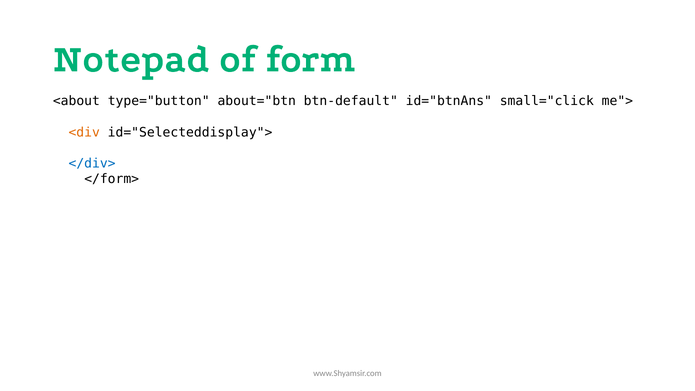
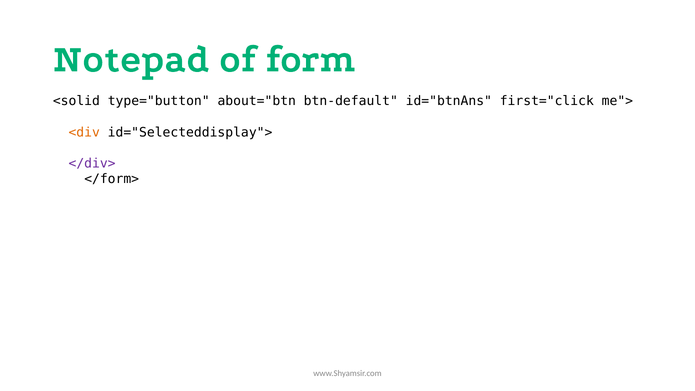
<about: <about -> <solid (76, 101)
small="click: small="click -> first="click (547, 101)
</div> colour: blue -> purple (92, 164)
